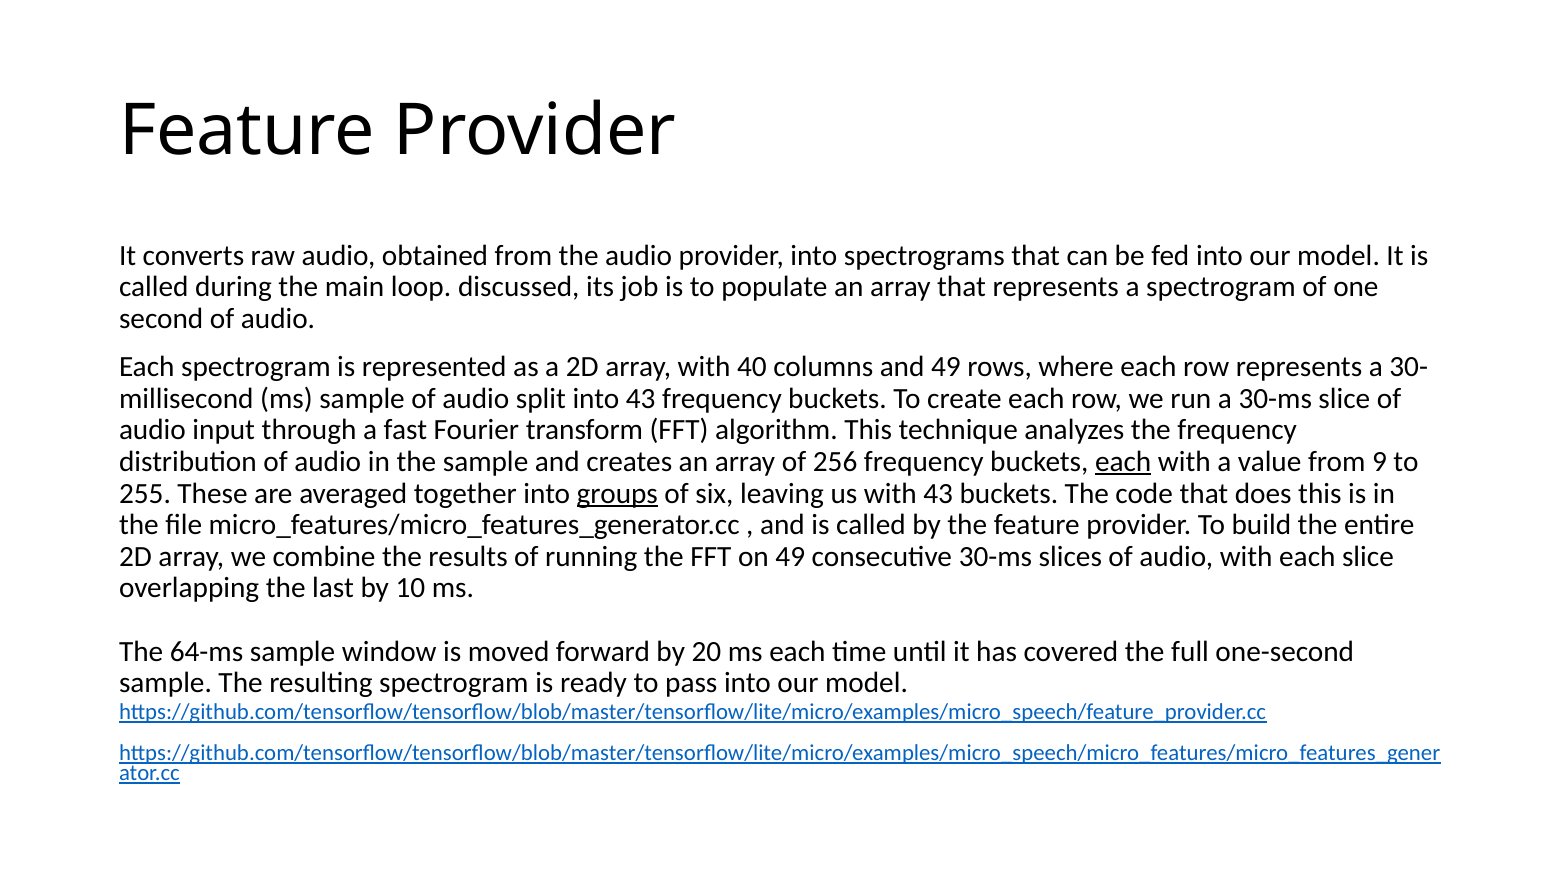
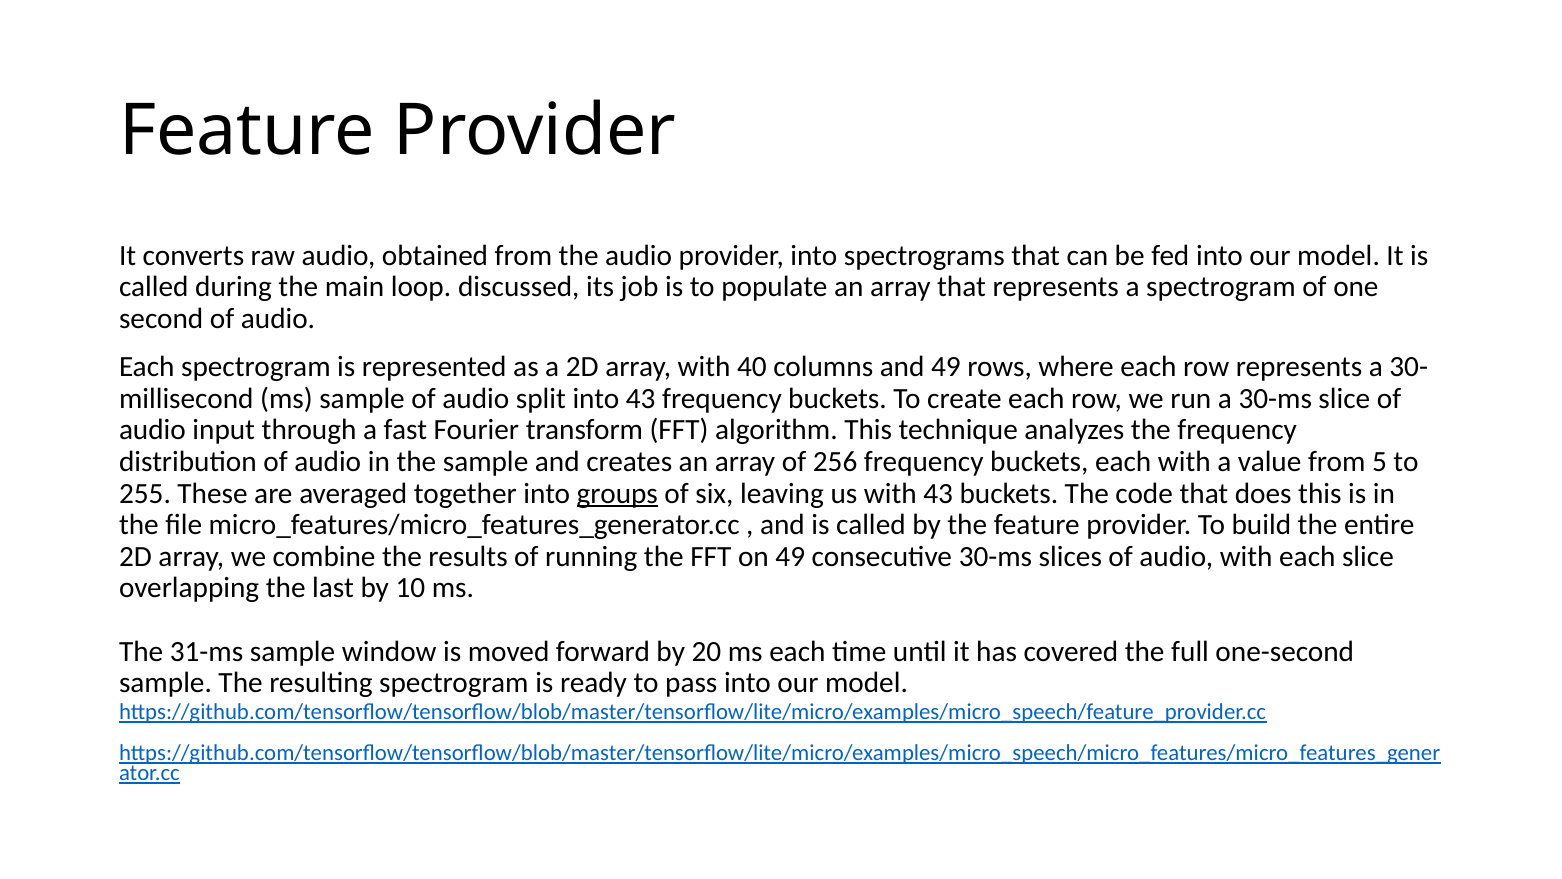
each underline: present -> none (1123, 462)
9: 9 -> 5 (1379, 462)
64-ms: 64-ms -> 31-ms (207, 651)
